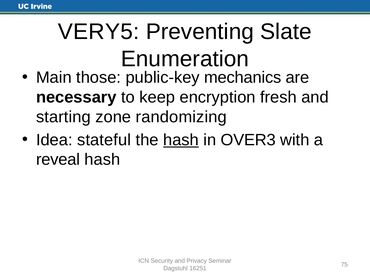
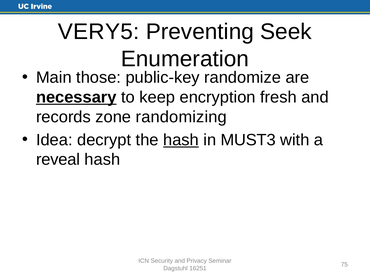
Slate: Slate -> Seek (286, 32)
mechanics: mechanics -> randomize (243, 78)
necessary underline: none -> present (76, 97)
starting: starting -> records (63, 117)
stateful: stateful -> decrypt (104, 140)
OVER3: OVER3 -> MUST3 (248, 140)
